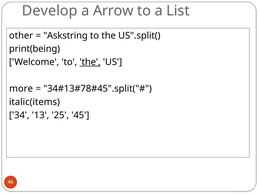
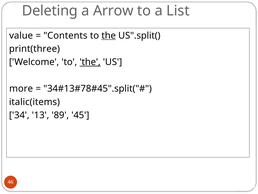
Develop: Develop -> Deleting (50, 11)
other: other -> value (21, 35)
Askstring: Askstring -> Contents (65, 35)
the underline: none -> present (109, 35)
print(being: print(being -> print(three (34, 49)
25: 25 -> 89 (60, 115)
